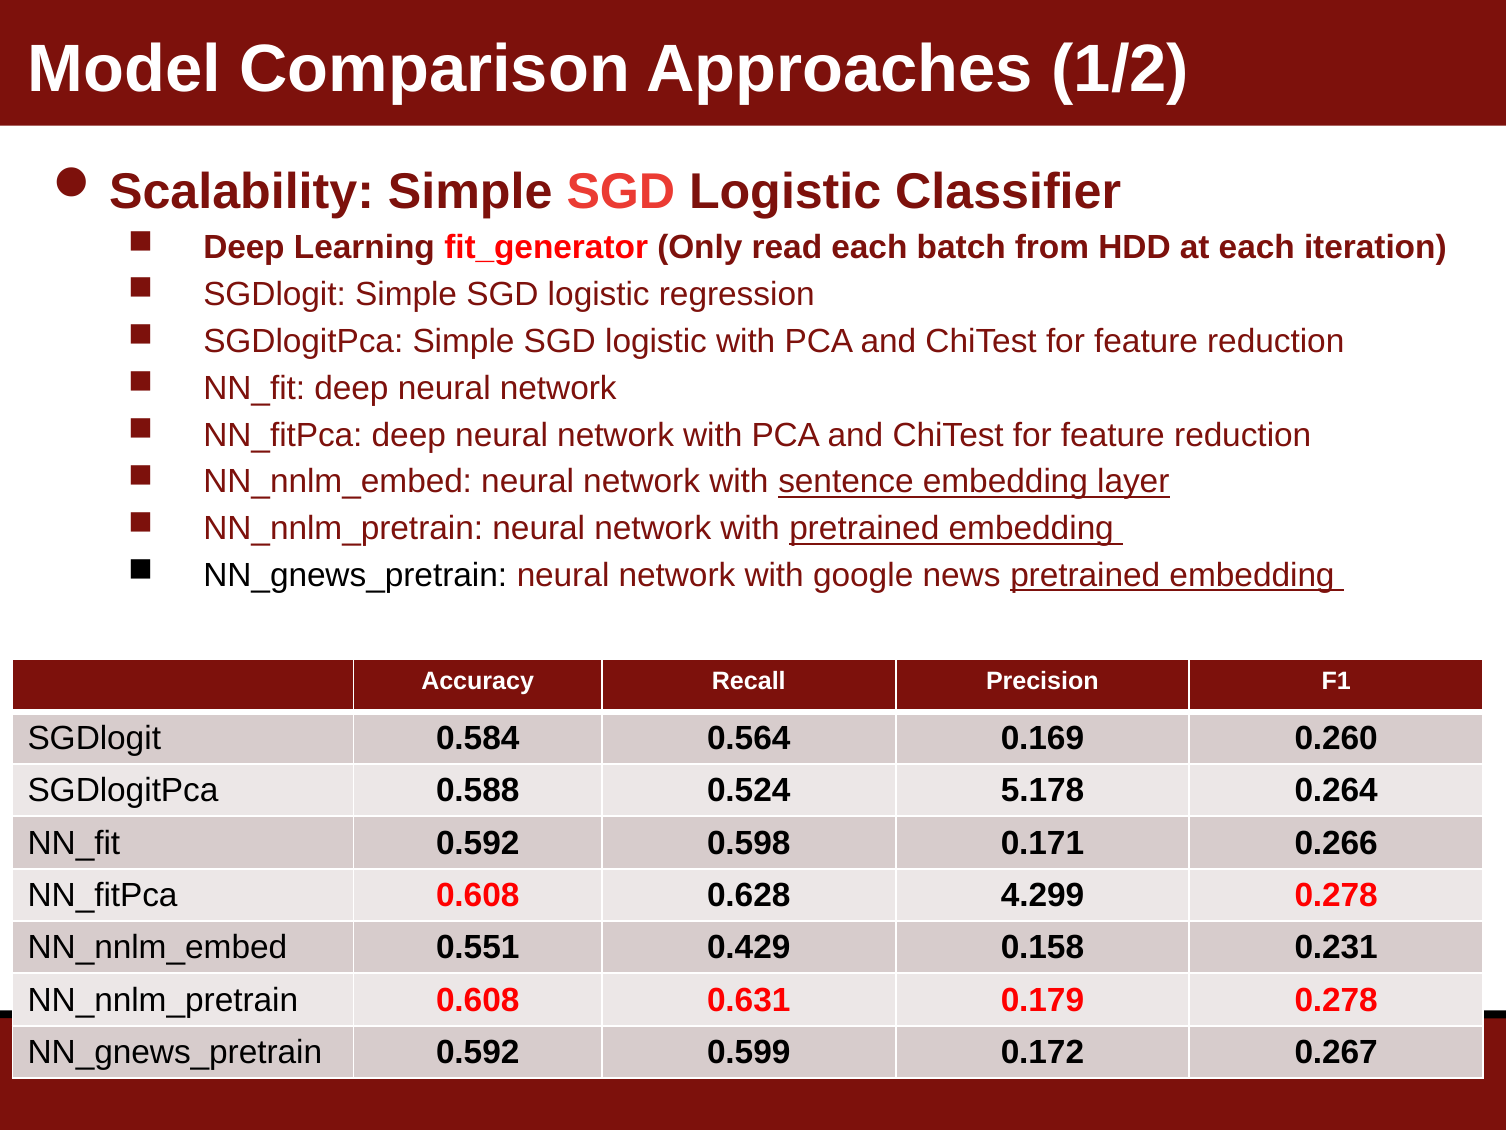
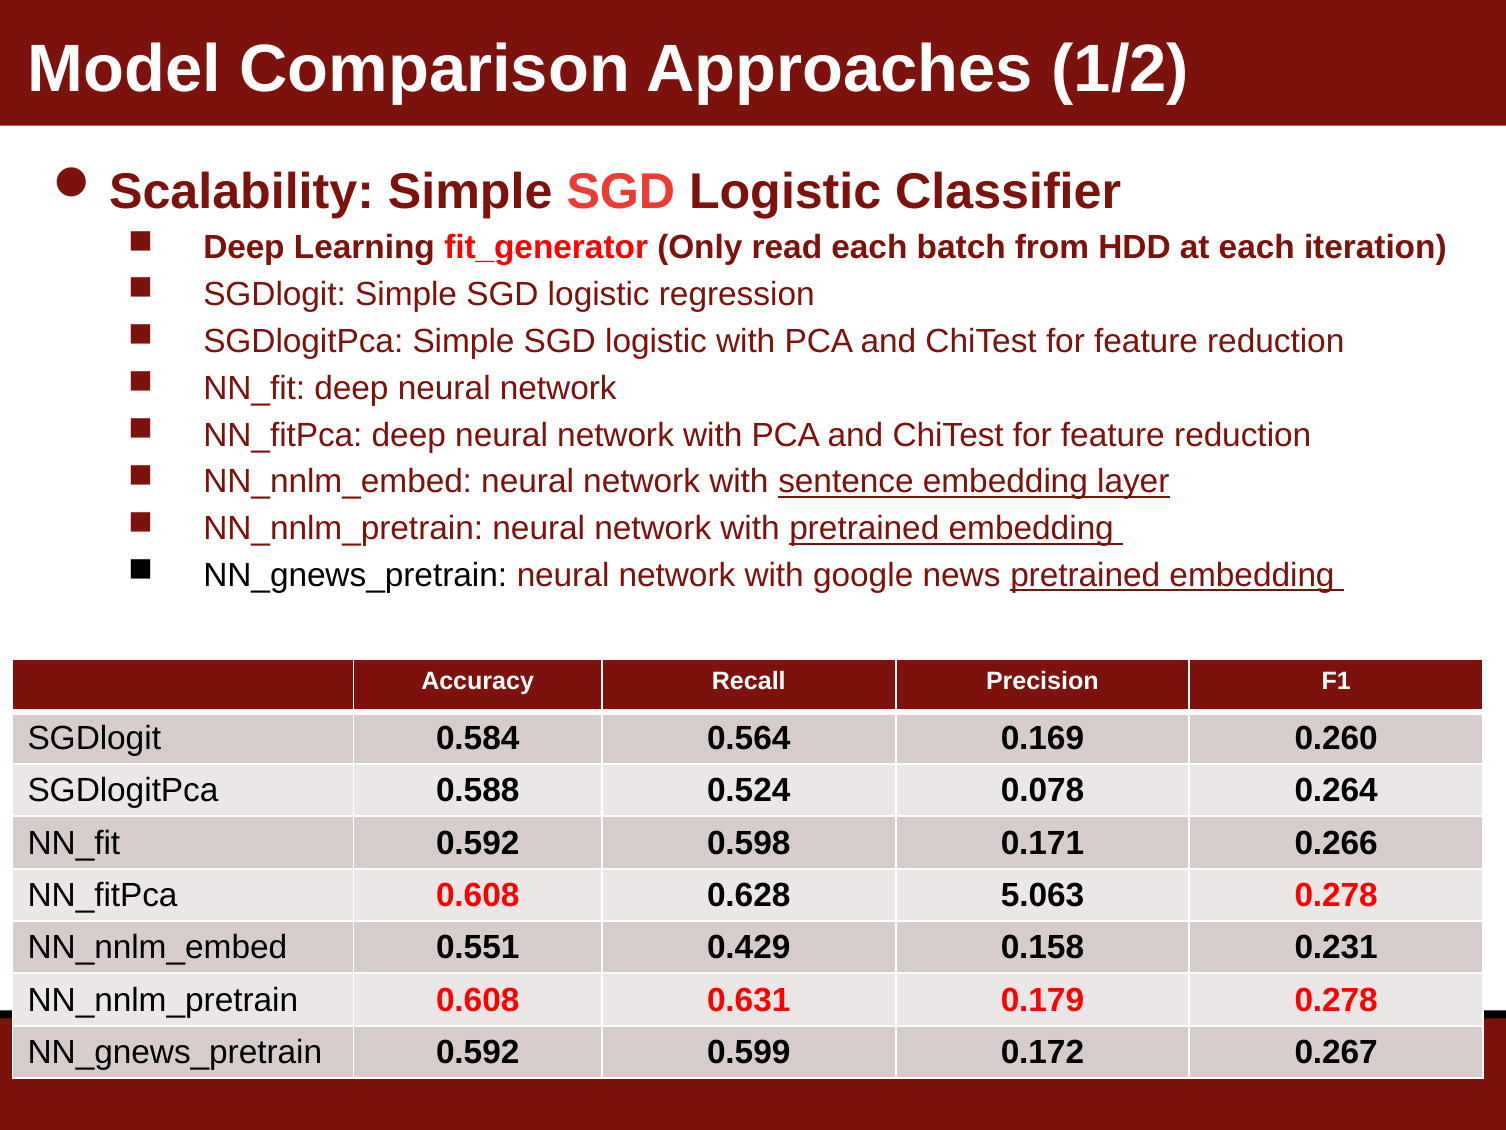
5.178: 5.178 -> 0.078 (1043, 790)
4.299: 4.299 -> 5.063 (1043, 895)
